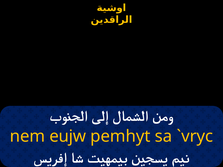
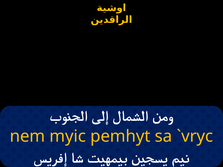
eujw: eujw -> myic (68, 136)
